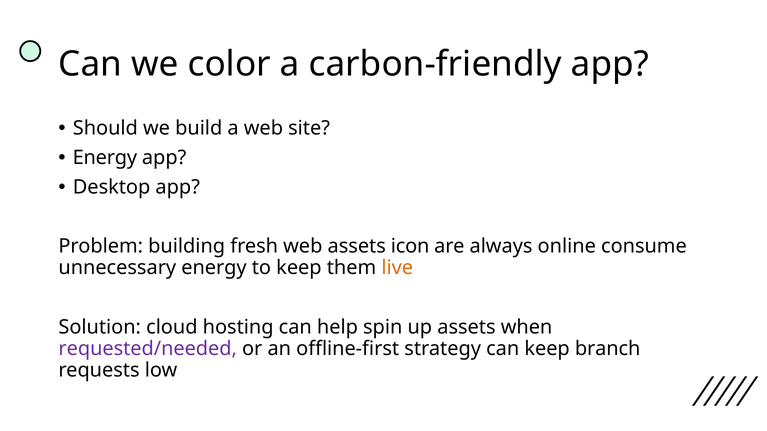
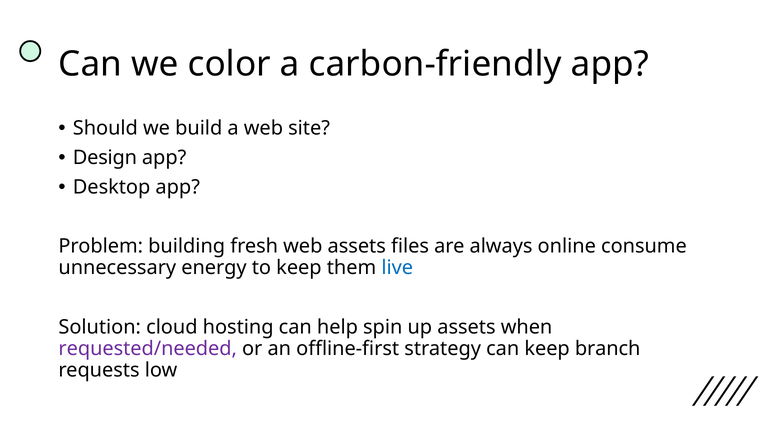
Energy: Energy -> Design (105, 158)
icon: icon -> files (410, 247)
live colour: orange -> blue (397, 268)
